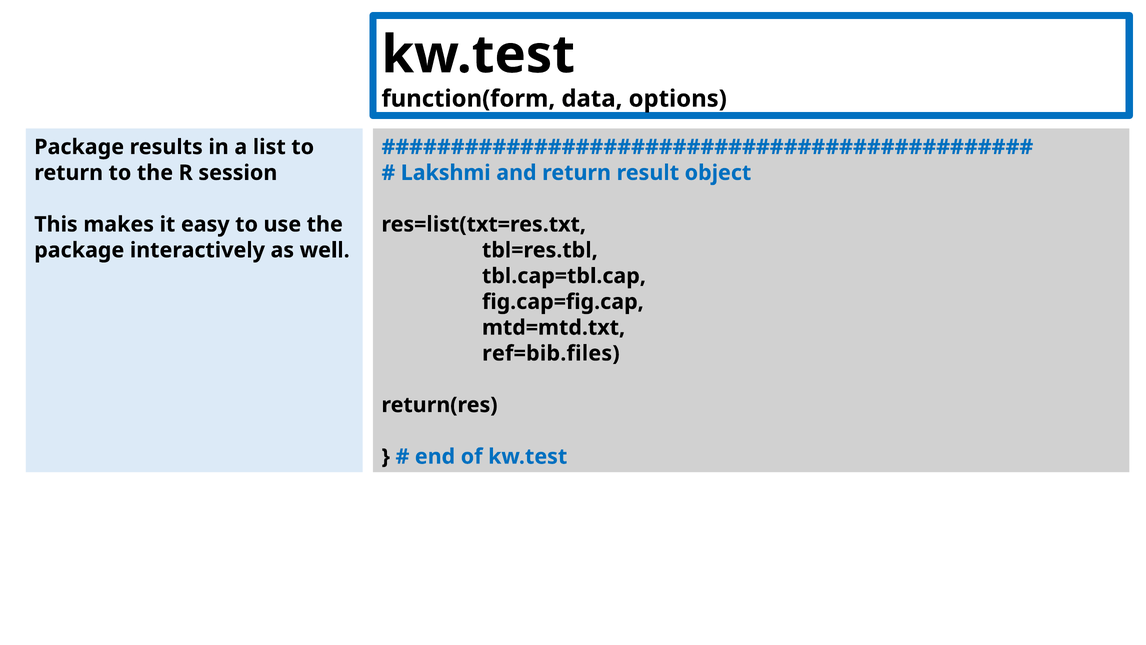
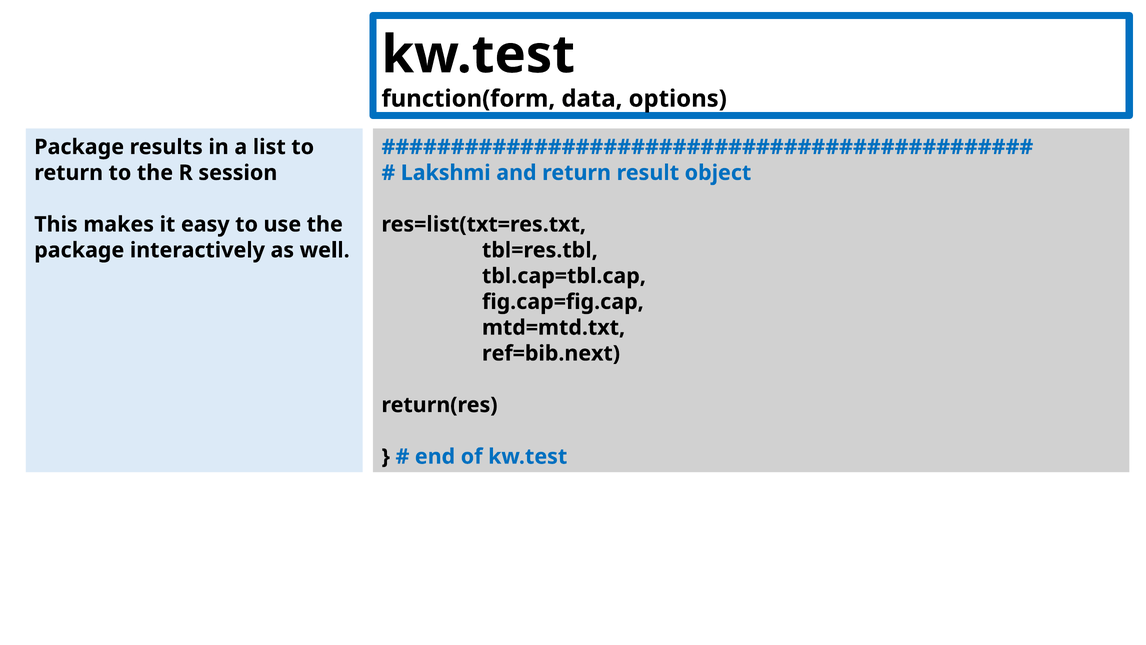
ref=bib.files: ref=bib.files -> ref=bib.next (551, 353)
